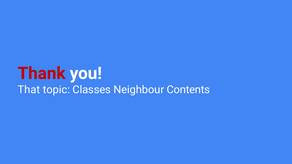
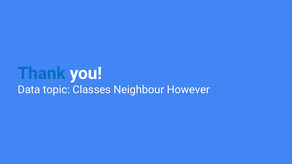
Thank colour: red -> blue (42, 73)
That: That -> Data (29, 90)
Contents: Contents -> However (188, 90)
